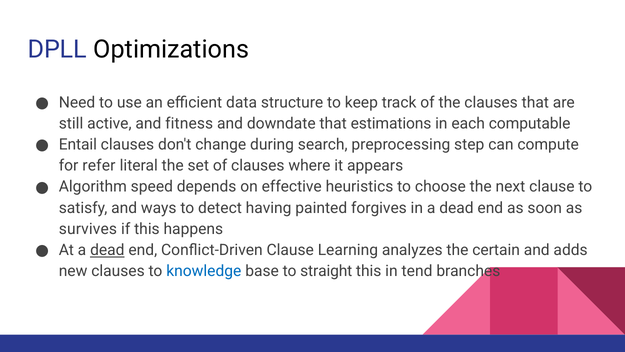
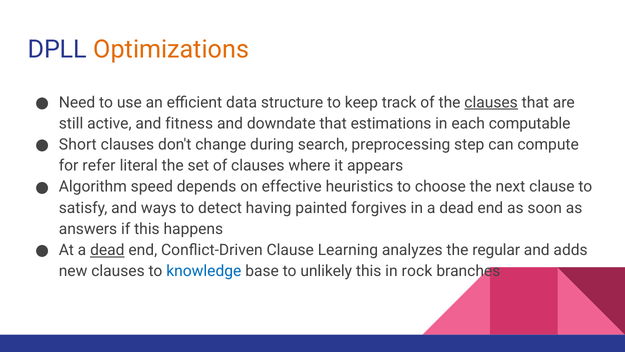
Optimizations colour: black -> orange (171, 49)
clauses underline: none -> present (491, 102)
Entail: Entail -> Short (78, 144)
survives: survives -> answers (88, 229)
certain: certain -> regular (496, 250)
straight: straight -> unlikely (326, 271)
tend: tend -> rock (417, 271)
